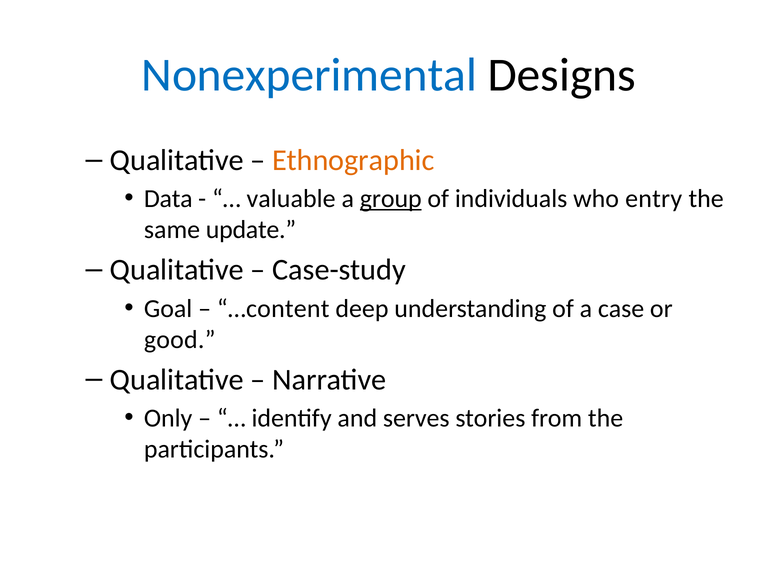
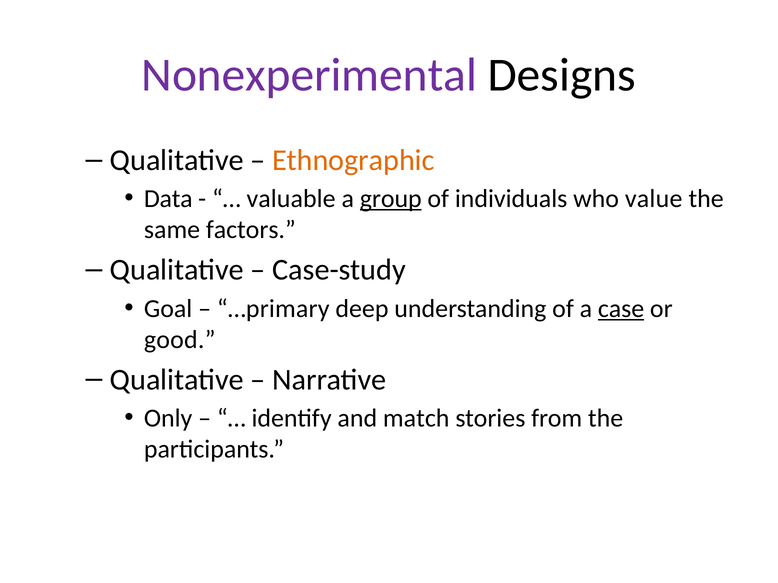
Nonexperimental colour: blue -> purple (309, 75)
entry: entry -> value (654, 199)
update: update -> factors (251, 230)
…content: …content -> …primary (273, 309)
case underline: none -> present (621, 309)
serves: serves -> match (416, 419)
